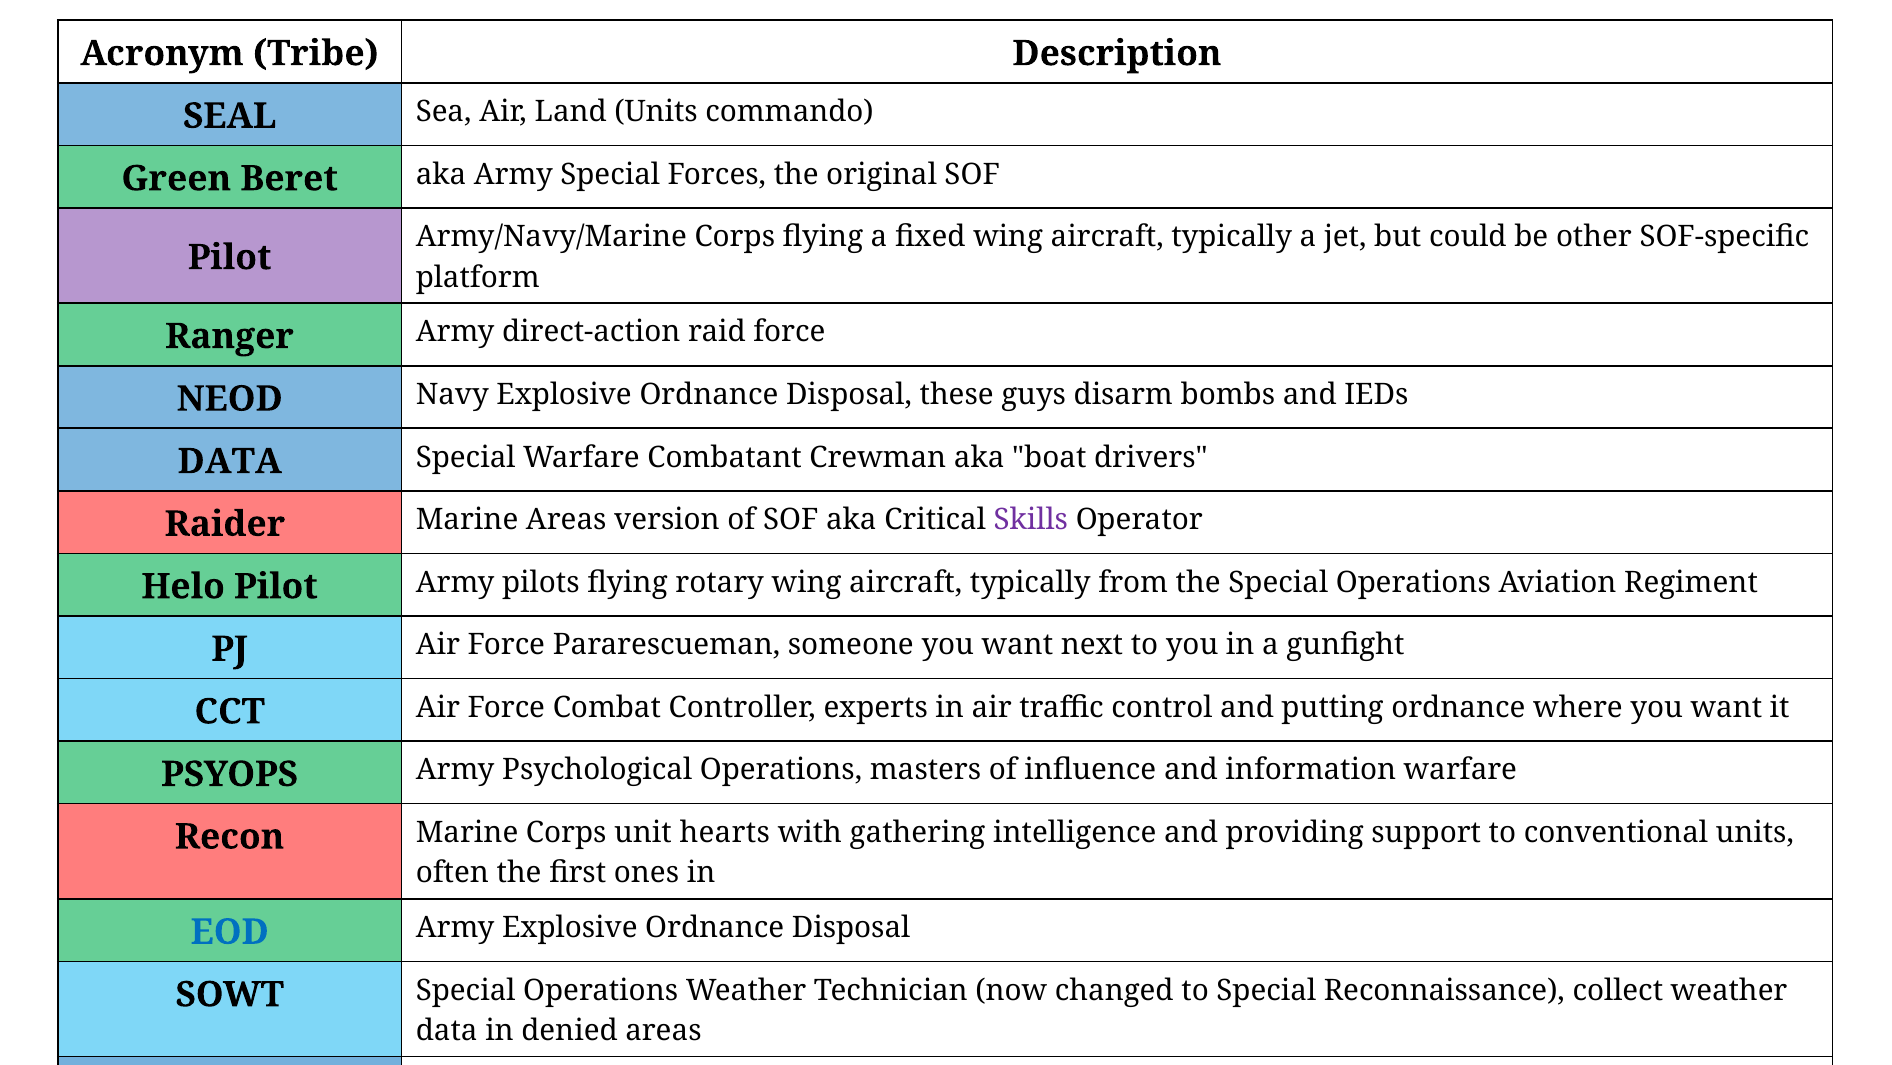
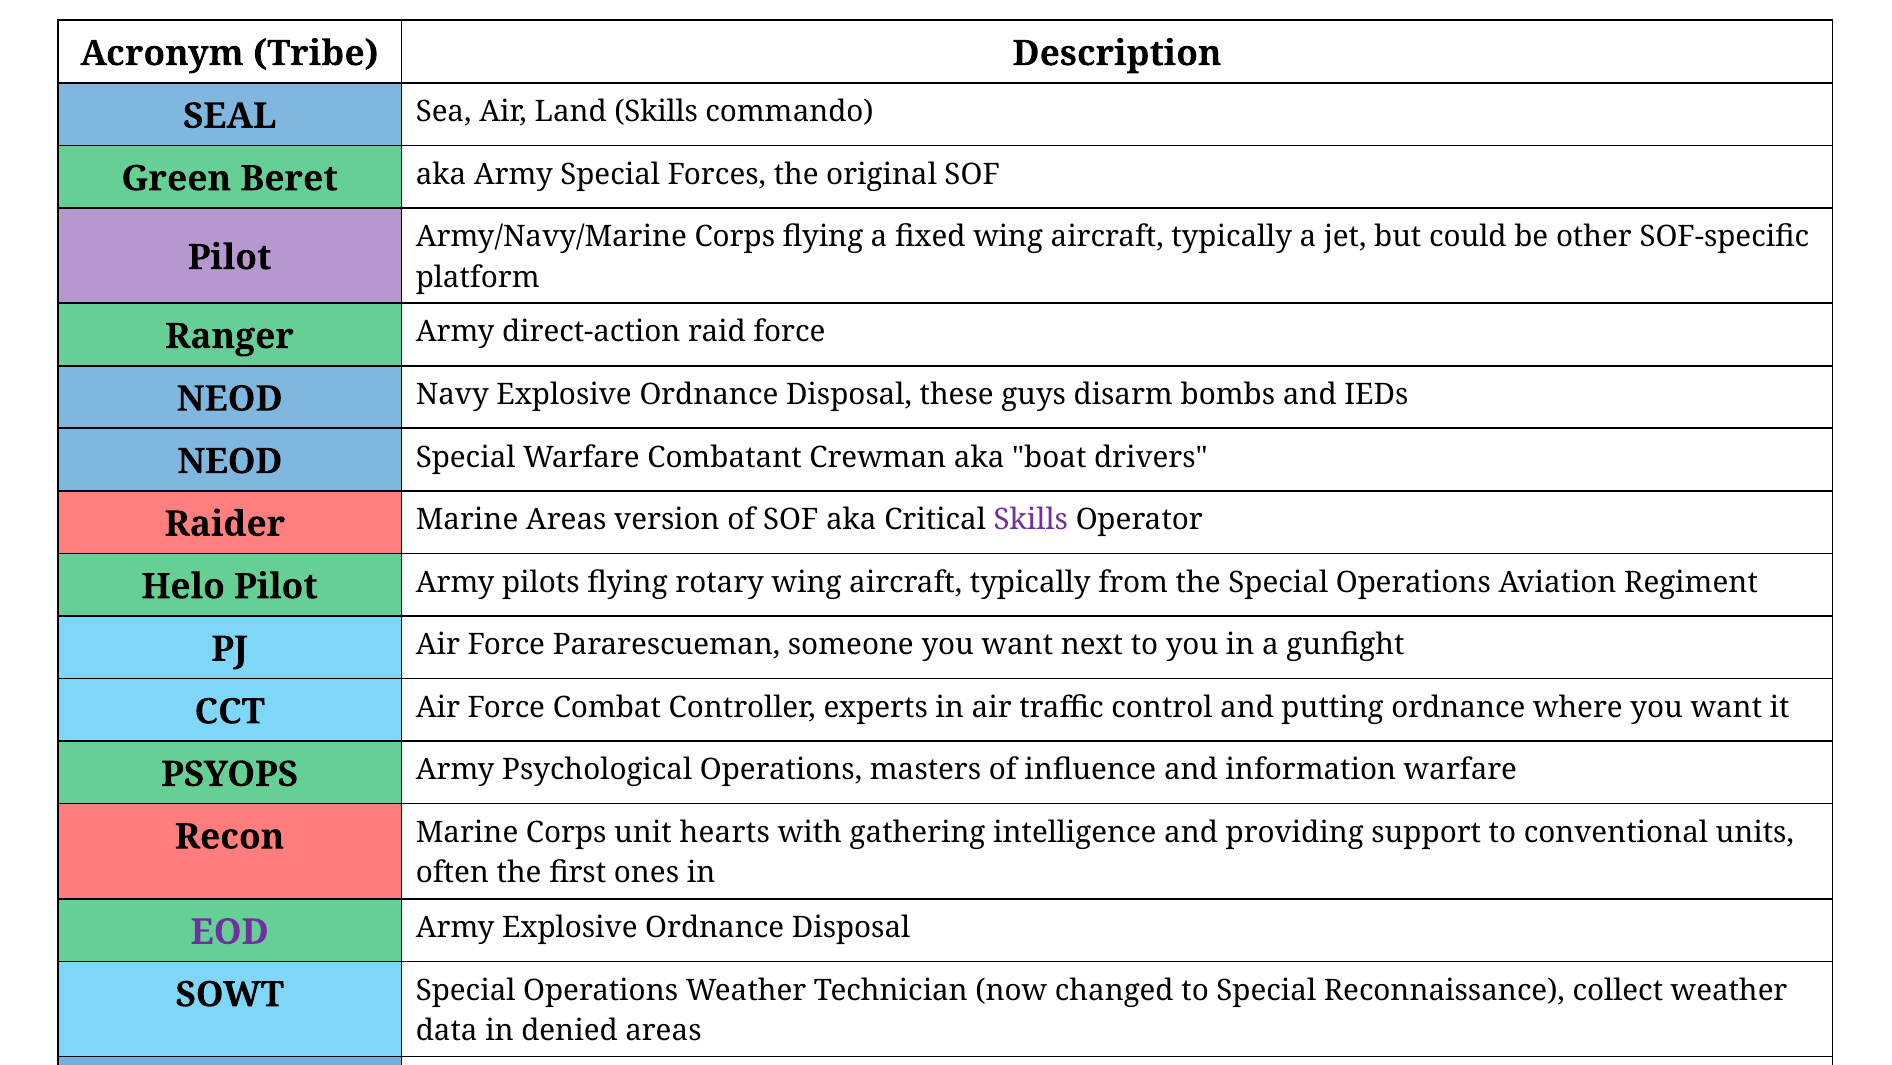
Land Units: Units -> Skills (656, 112)
DATA: DATA -> NEOD (230, 461)
EOD colour: blue -> purple (230, 931)
